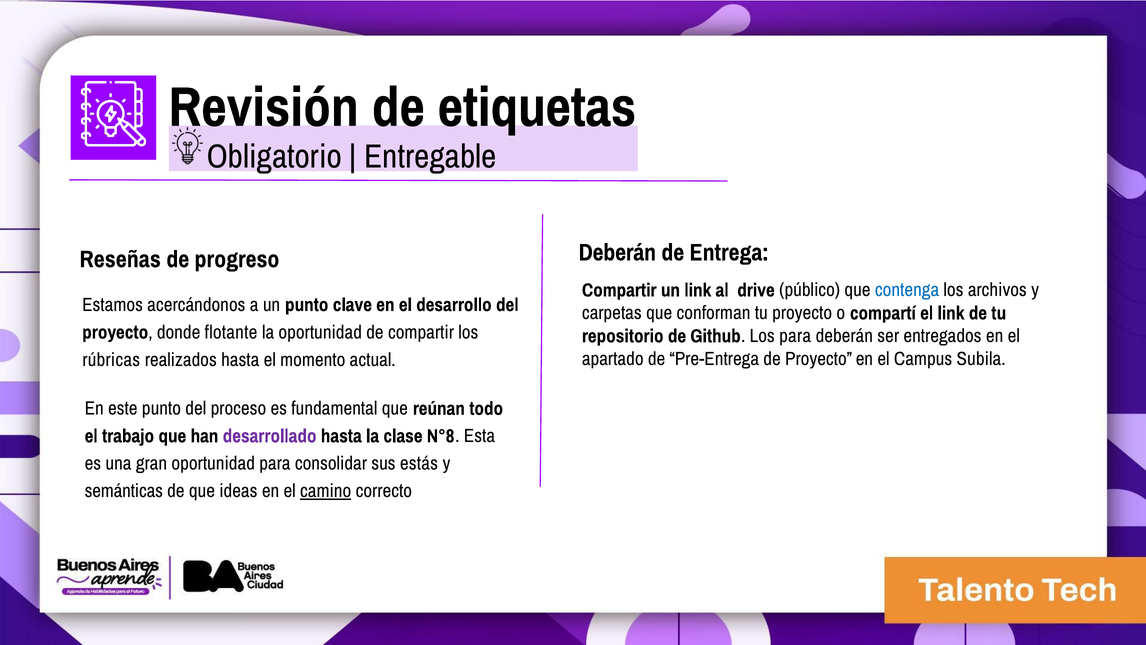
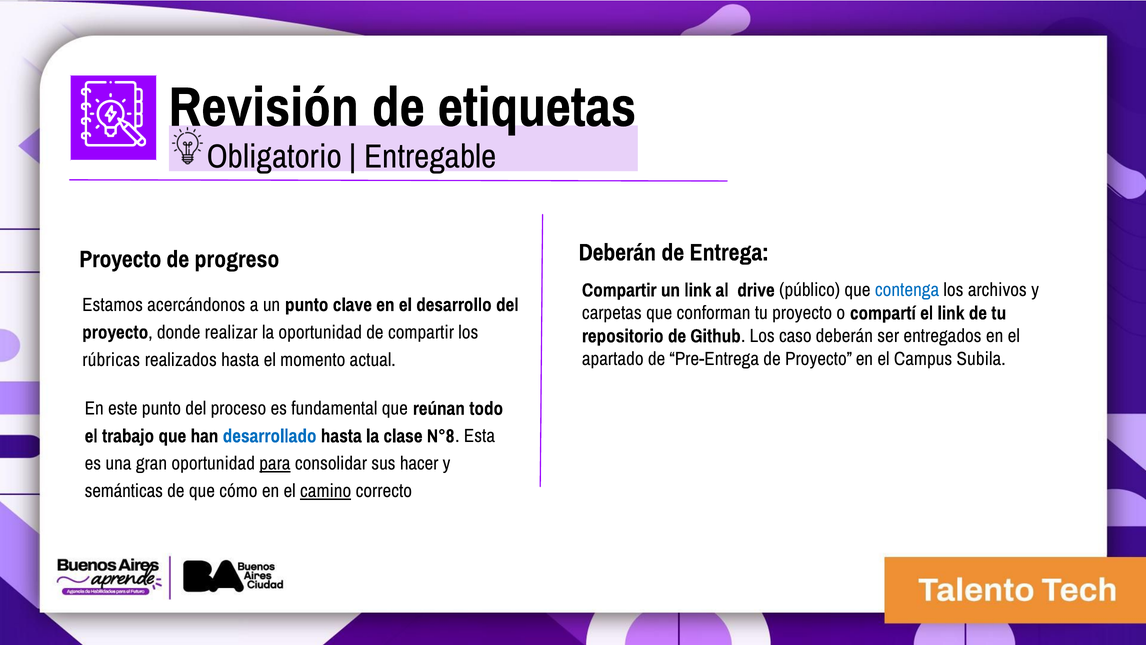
Reseñas: Reseñas -> Proyecto (120, 259)
flotante: flotante -> realizar (231, 332)
Los para: para -> caso (795, 336)
desarrollado colour: purple -> blue (270, 436)
para underline: none -> present (275, 463)
estás: estás -> hacer (419, 463)
ideas: ideas -> cómo (238, 491)
